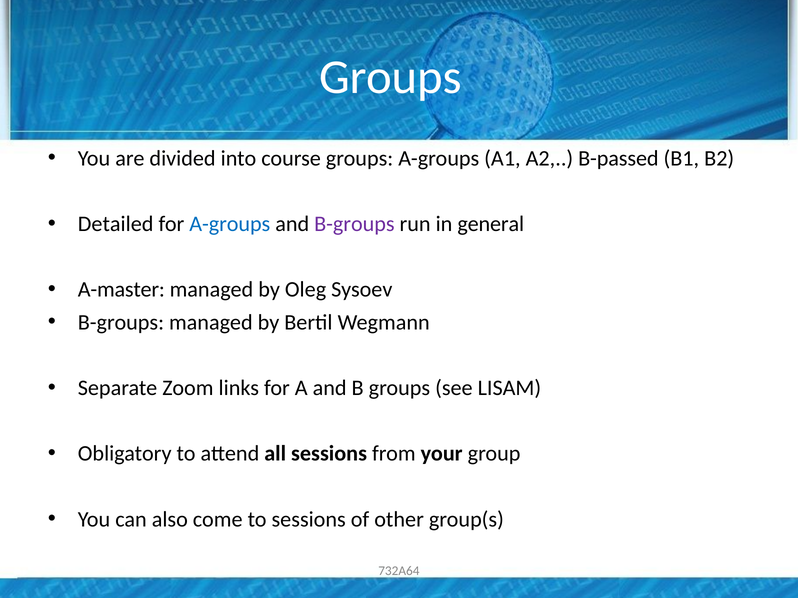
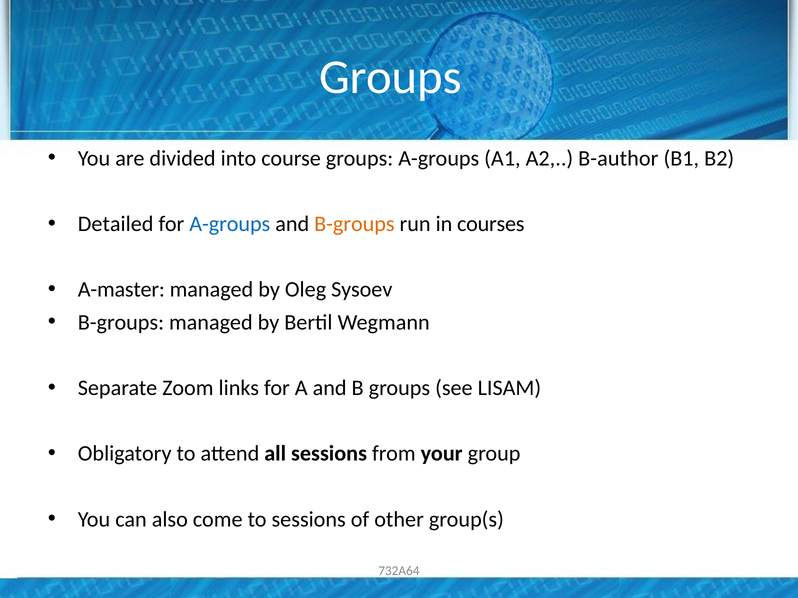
B-passed: B-passed -> B-author (618, 159)
B-groups colour: purple -> orange (354, 224)
general: general -> courses (491, 224)
